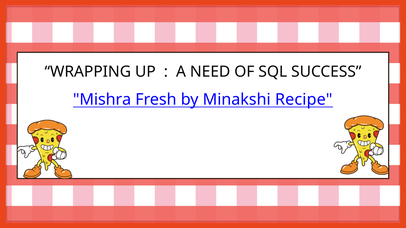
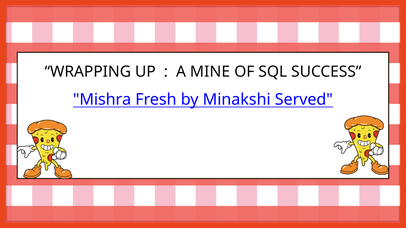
NEED: NEED -> MINE (210, 72)
Recipe: Recipe -> Served (304, 100)
